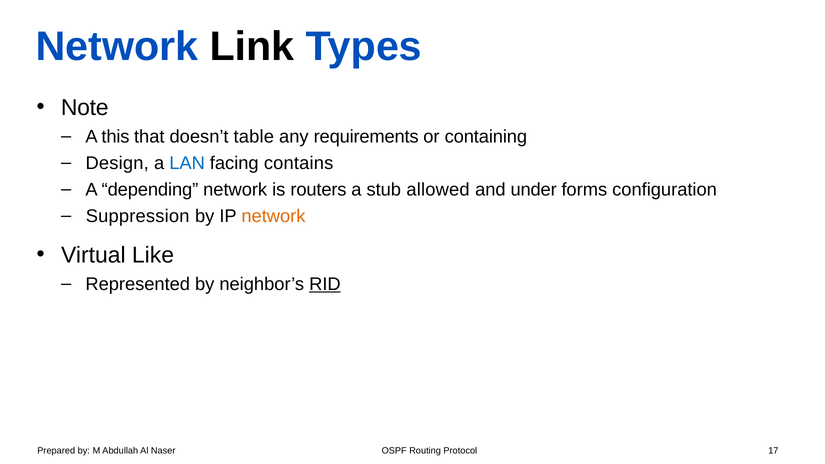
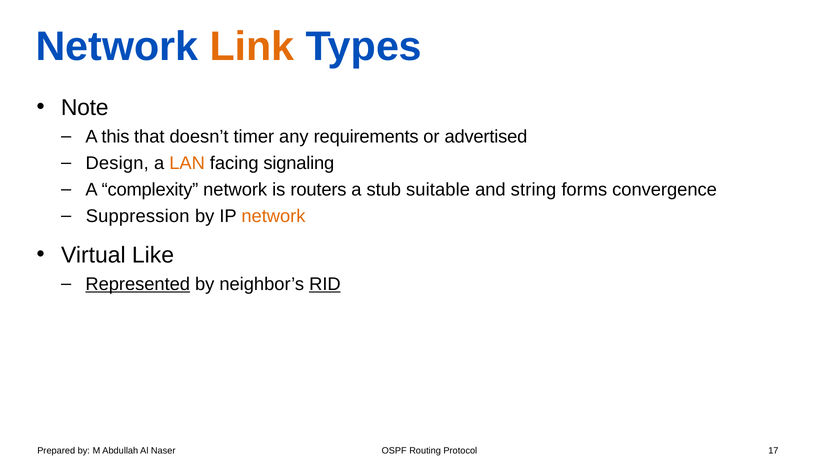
Link colour: black -> orange (252, 47)
table: table -> timer (254, 137)
containing: containing -> advertised (486, 137)
LAN colour: blue -> orange (187, 163)
contains: contains -> signaling (299, 163)
depending: depending -> complexity (150, 190)
allowed: allowed -> suitable (438, 190)
under: under -> string (534, 190)
configuration: configuration -> convergence (665, 190)
Represented underline: none -> present (138, 284)
